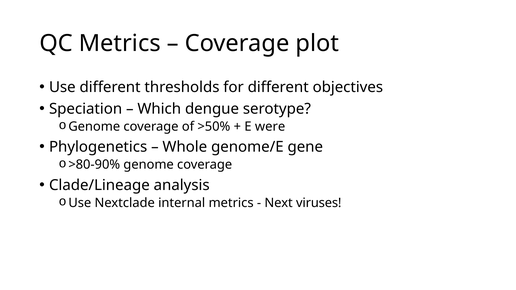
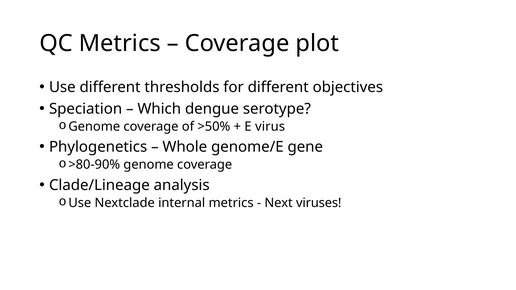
were: were -> virus (270, 127)
